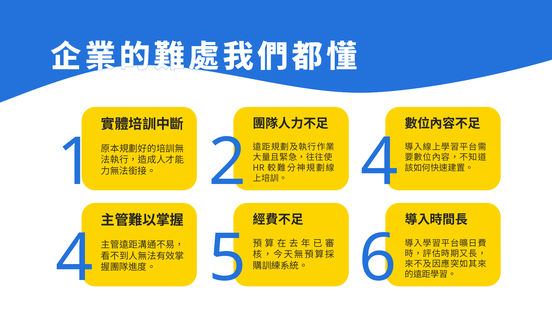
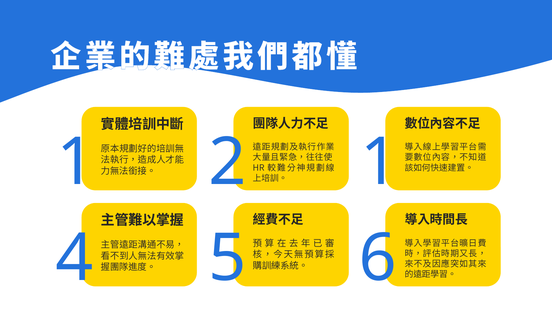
4: 4 -> 1 (379, 162)
